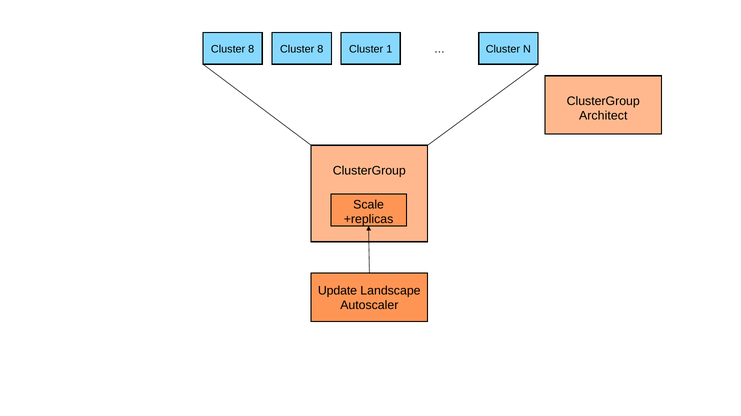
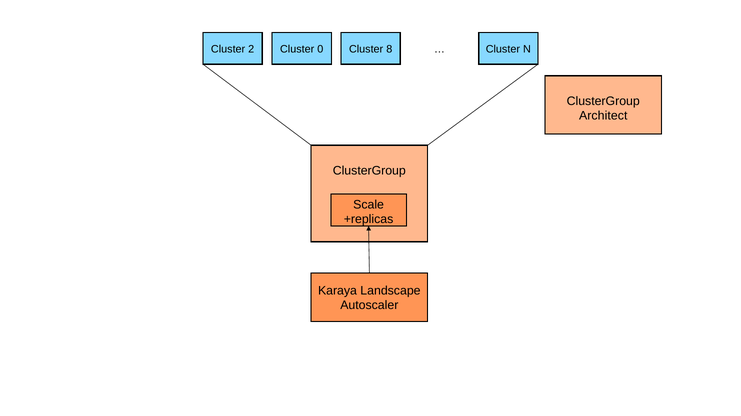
8: 8 -> 2 (251, 49)
8: 8 -> 0 (320, 49)
1: 1 -> 8 (389, 49)
Update: Update -> Karaya (337, 291)
